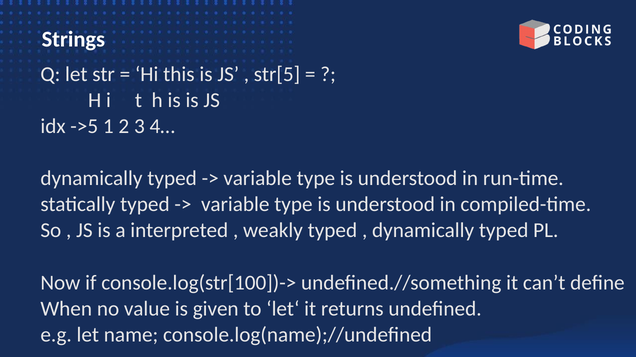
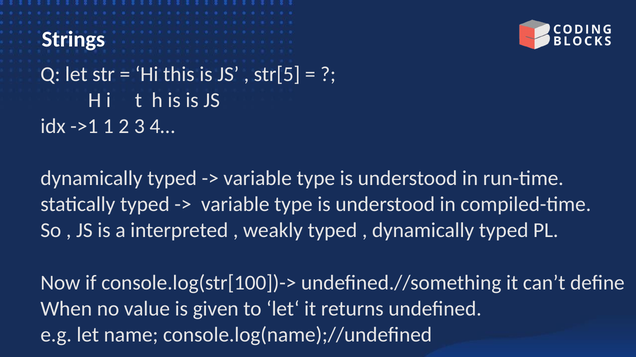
->5: ->5 -> ->1 (84, 127)
